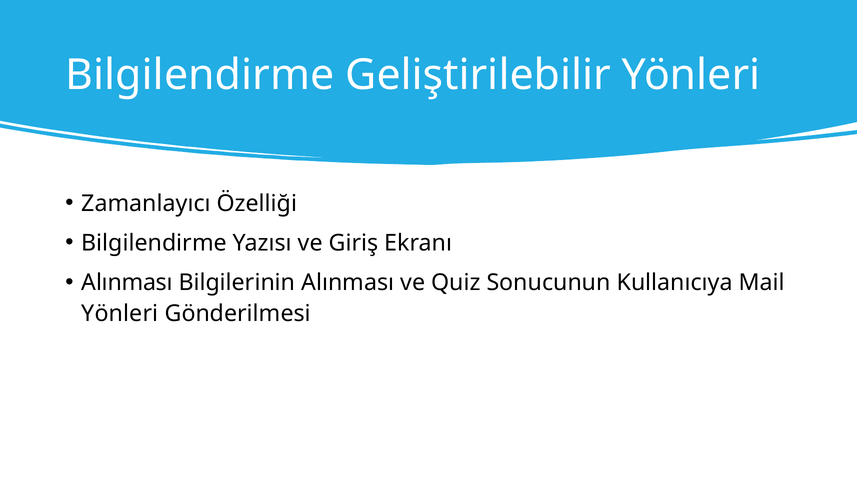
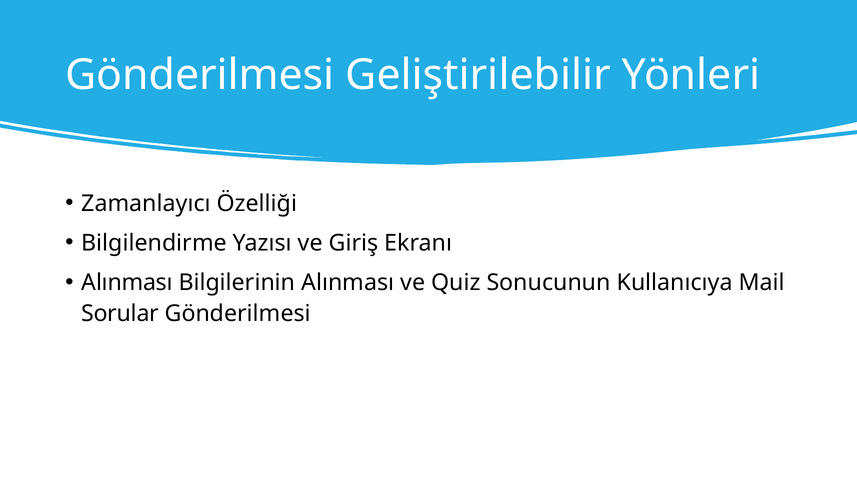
Bilgilendirme: Bilgilendirme -> Gönderilmesi (200, 75)
Yönleri: Yönleri -> Sorular (120, 313)
